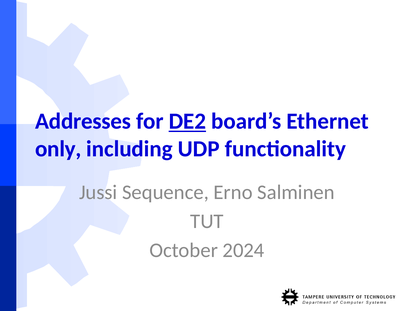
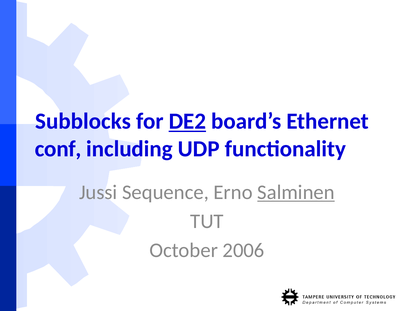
Addresses: Addresses -> Subblocks (83, 121)
only: only -> conf (58, 149)
Salminen underline: none -> present (296, 192)
2024: 2024 -> 2006 (243, 250)
